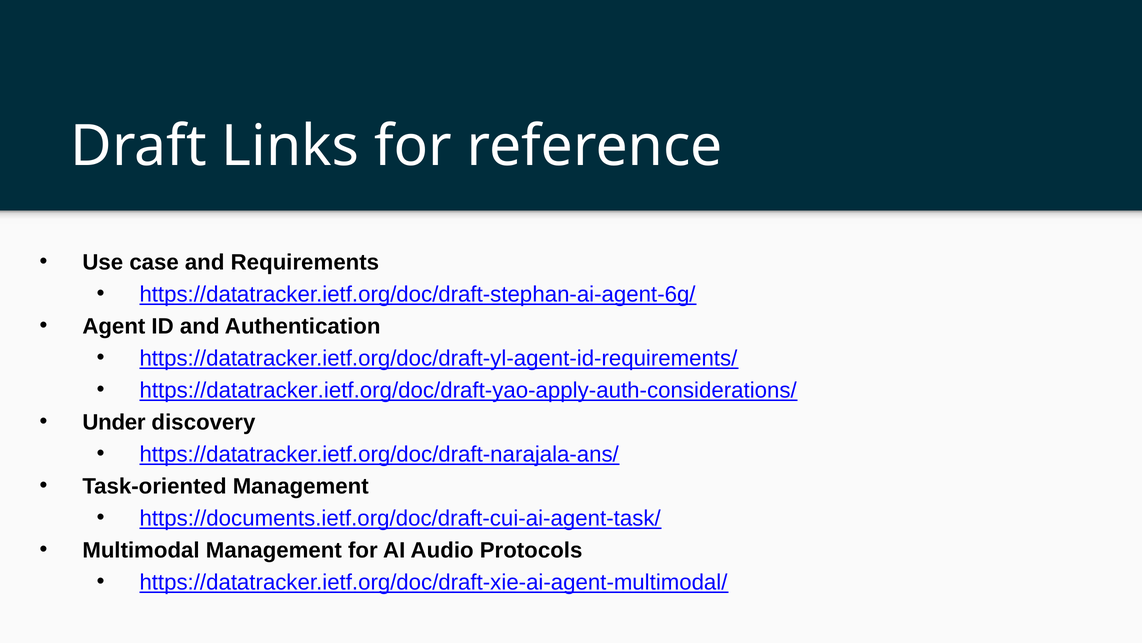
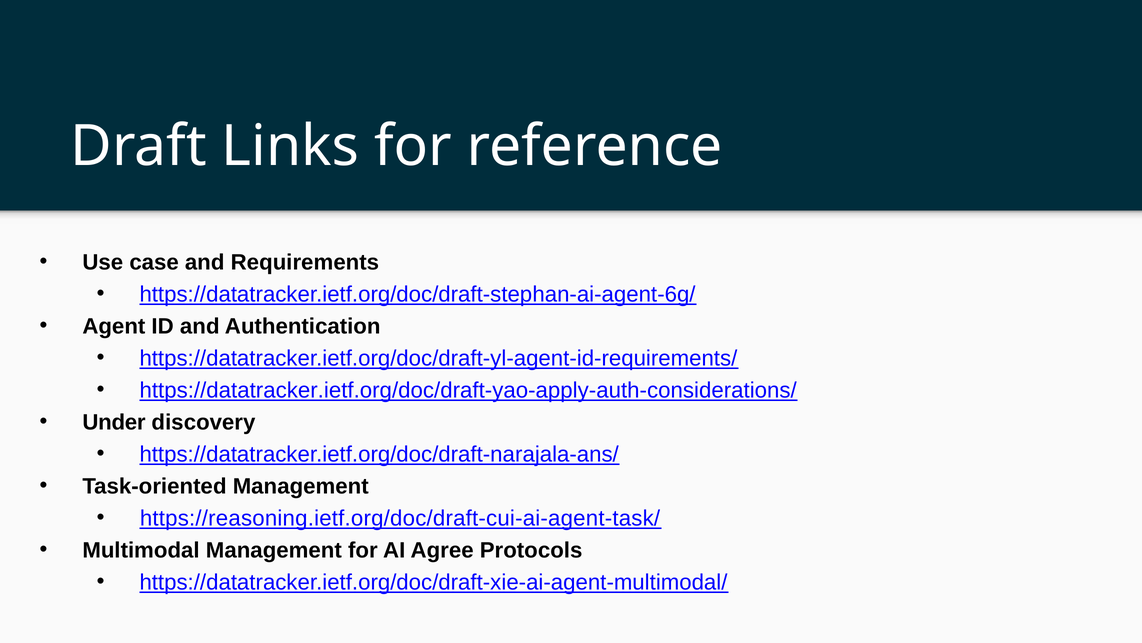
https://documents.ietf.org/doc/draft-cui-ai-agent-task/: https://documents.ietf.org/doc/draft-cui-ai-agent-task/ -> https://reasoning.ietf.org/doc/draft-cui-ai-agent-task/ (400, 518)
Audio: Audio -> Agree (442, 550)
